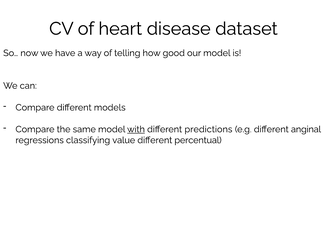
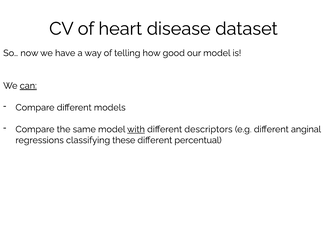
can underline: none -> present (28, 86)
predictions: predictions -> descriptors (208, 129)
value: value -> these (124, 140)
